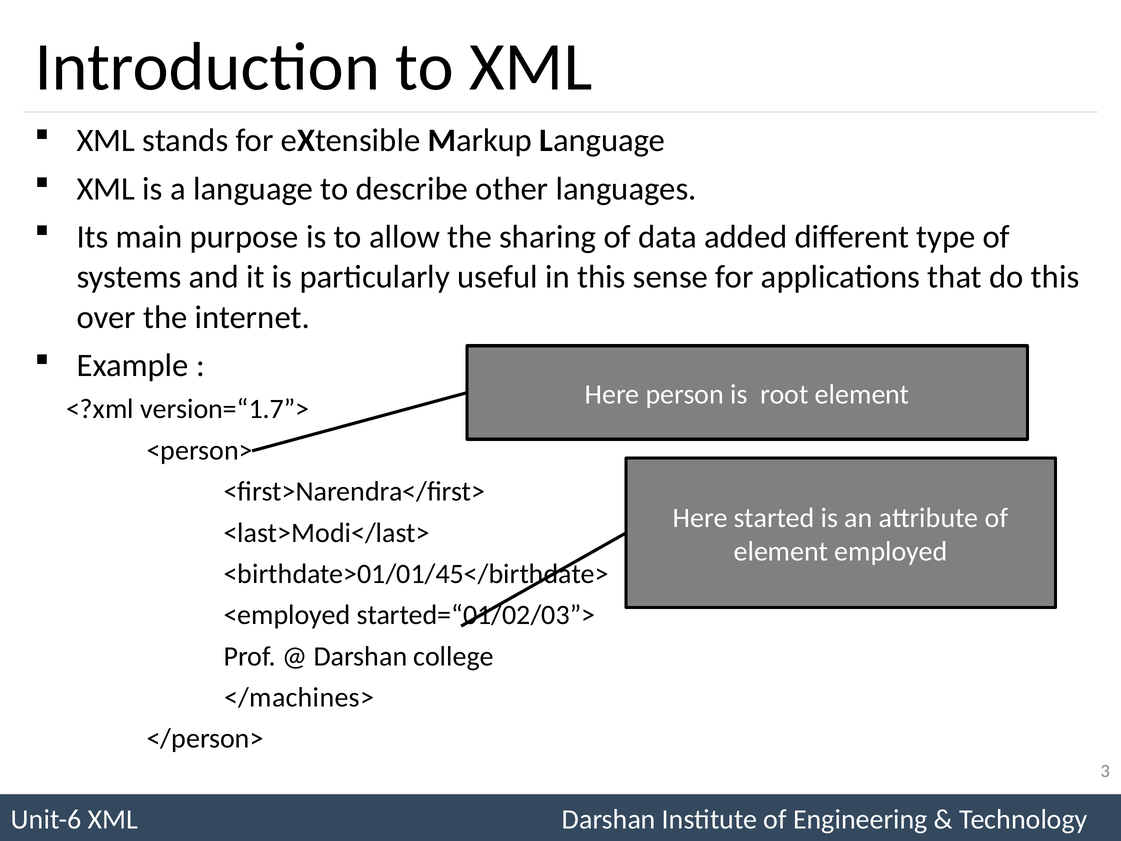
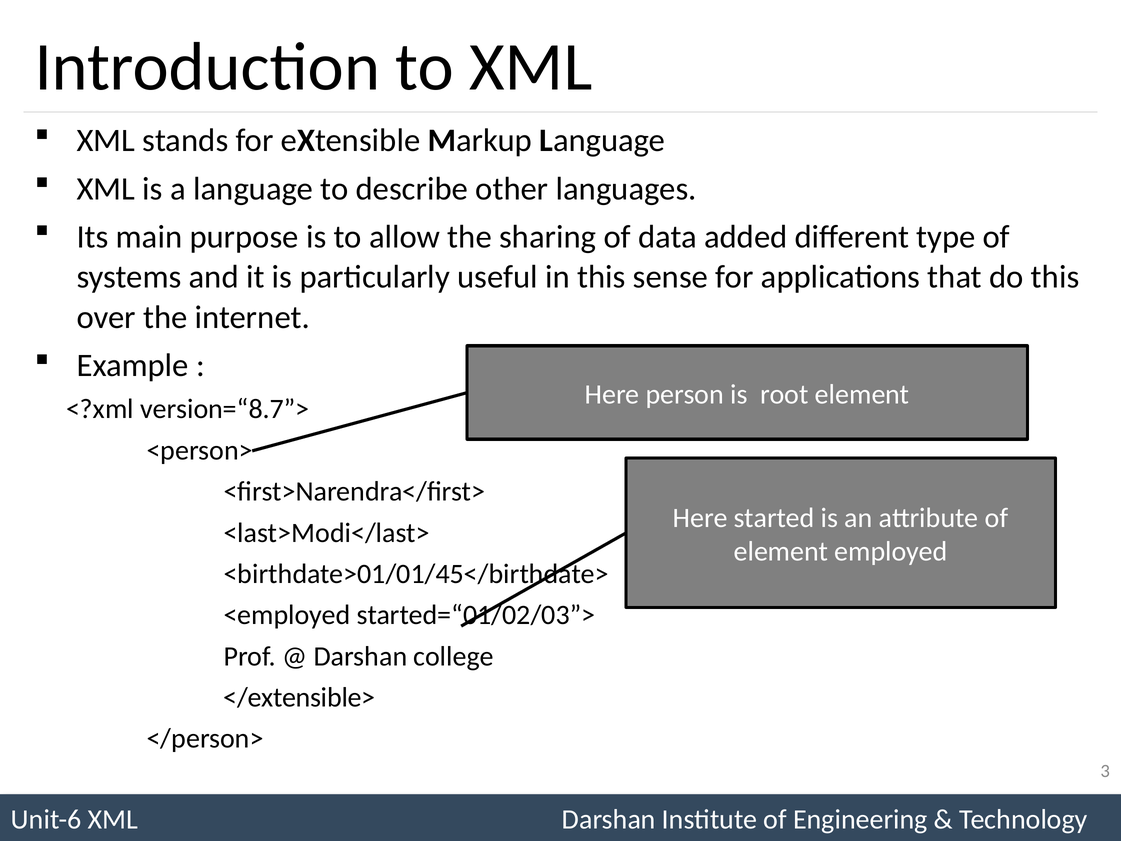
version=“1.7”>: version=“1.7”> -> version=“8.7”> (225, 409)
</machines>: </machines> -> </extensible> (299, 697)
